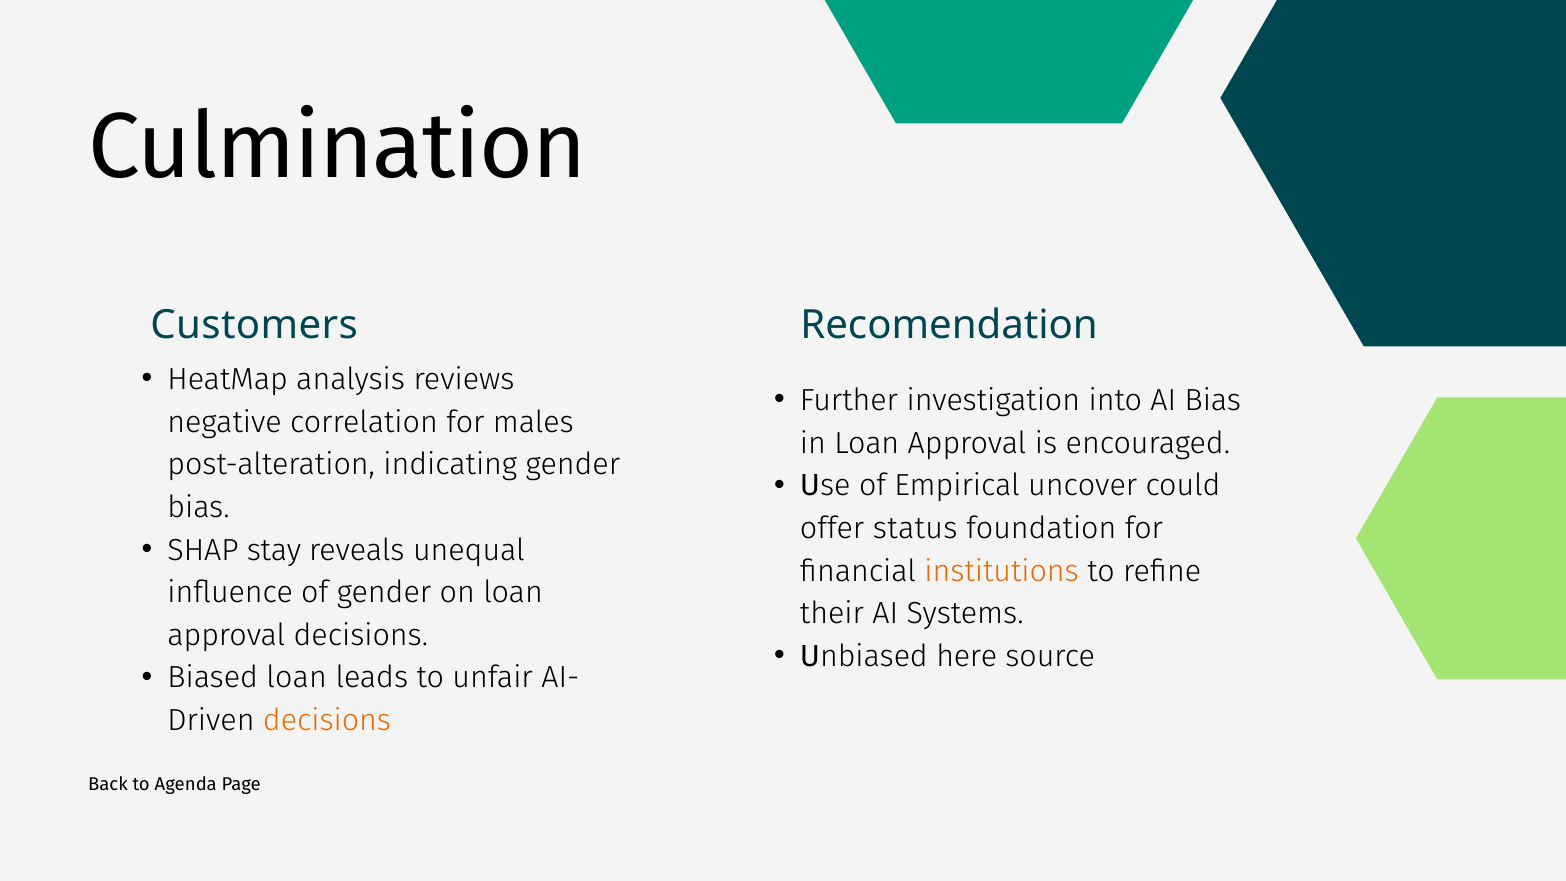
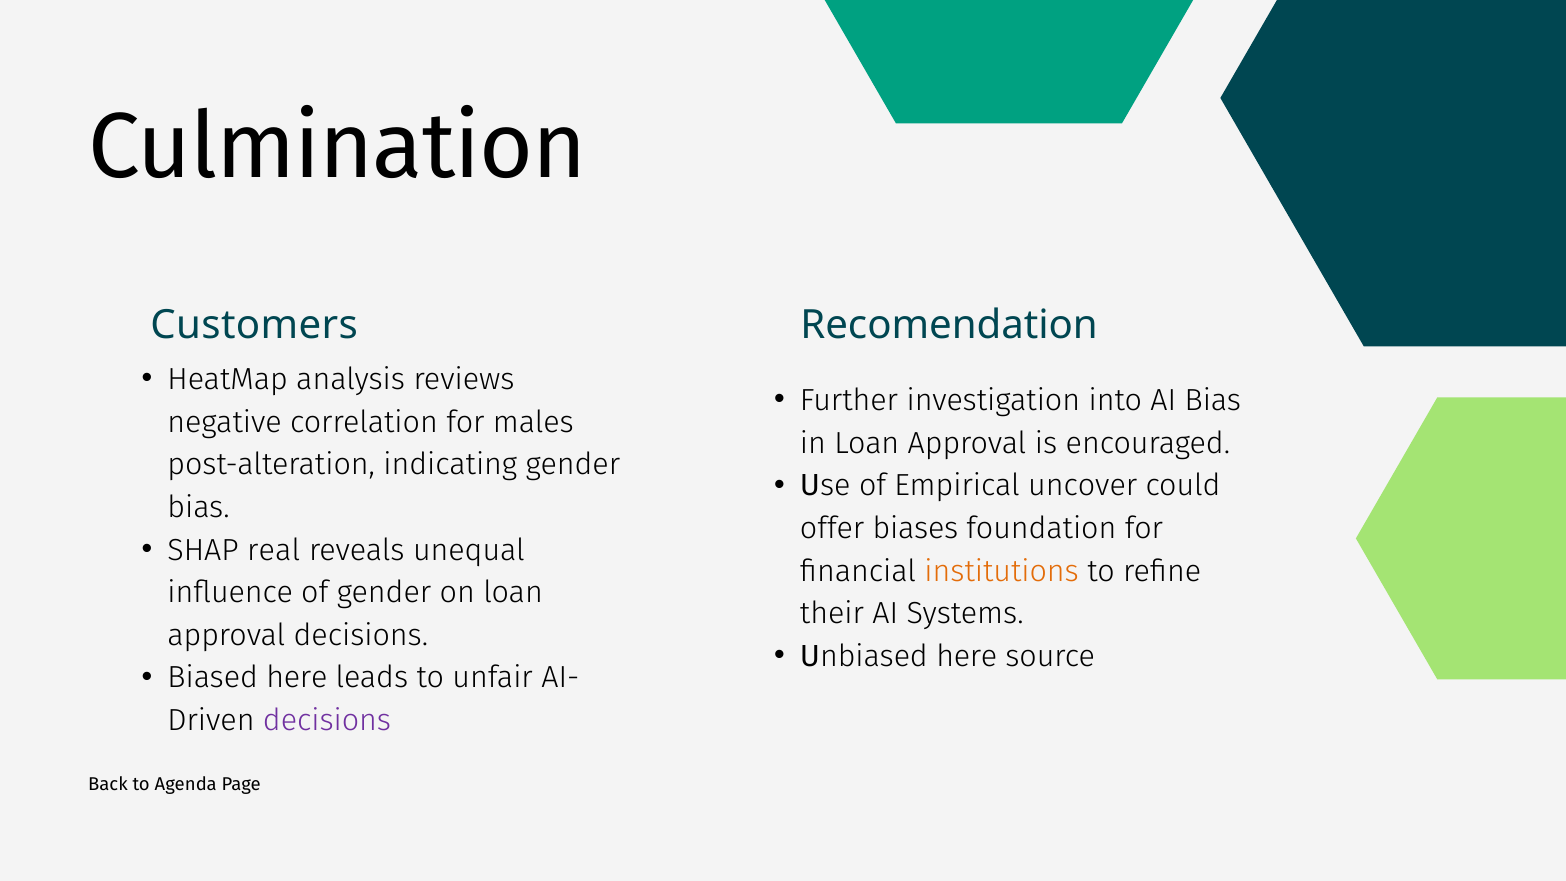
status: status -> biases (915, 528)
stay: stay -> real (274, 550)
Biased loan: loan -> here (297, 678)
decisions colour: orange -> purple (327, 720)
